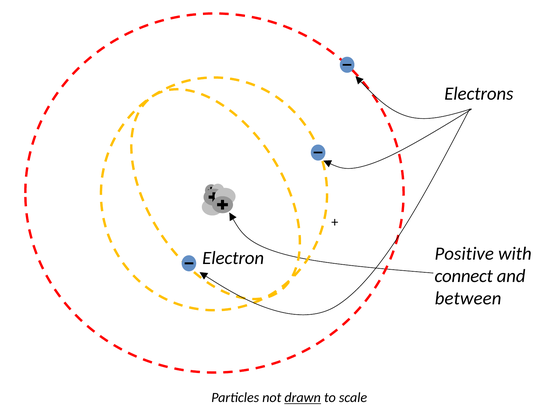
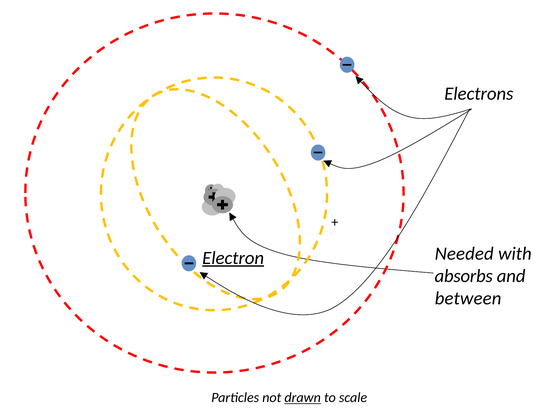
Positive: Positive -> Needed (464, 254)
Electron underline: none -> present (233, 258)
connect: connect -> absorbs (464, 276)
